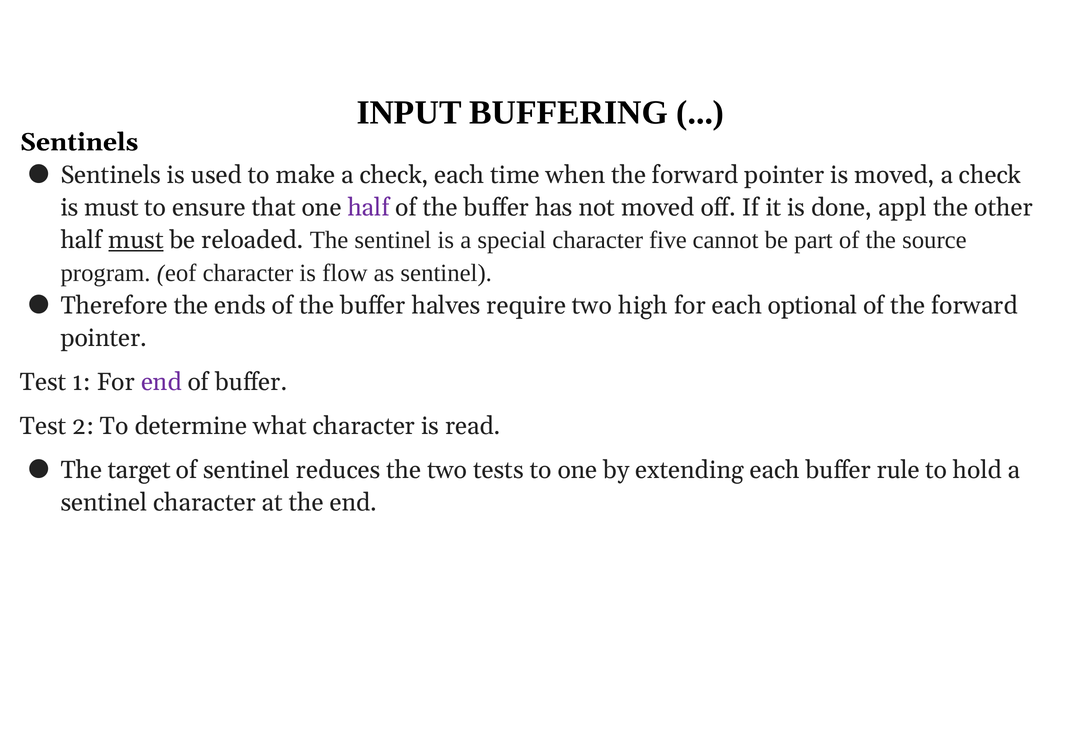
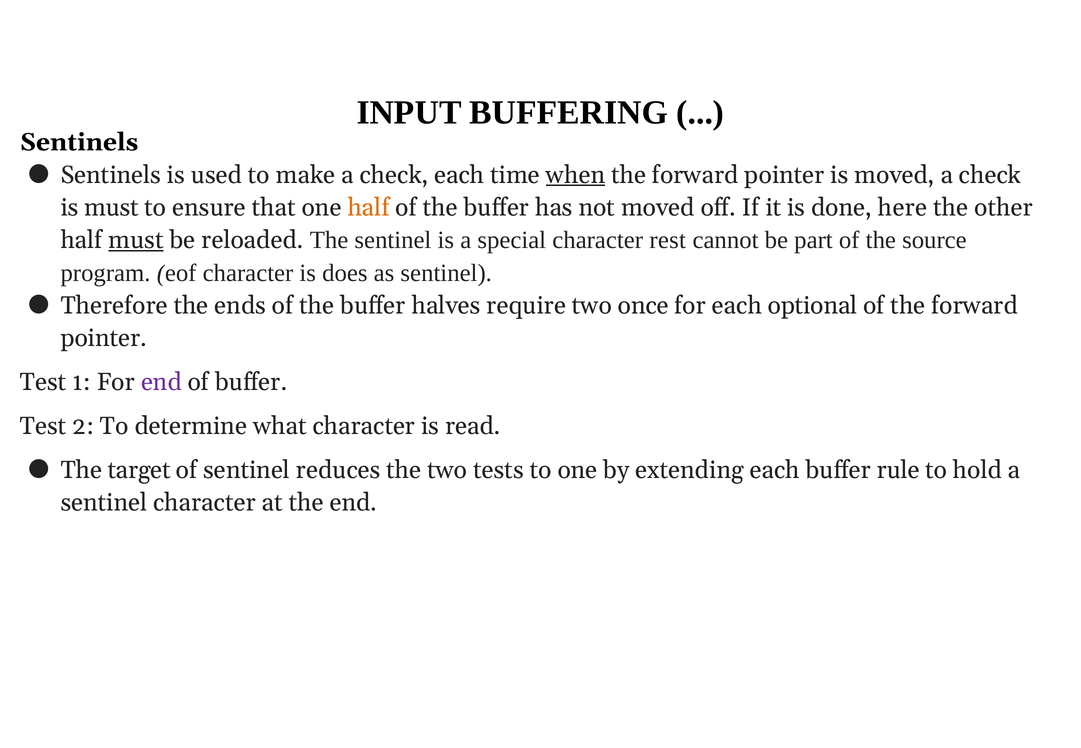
when underline: none -> present (576, 175)
half colour: purple -> orange (369, 208)
appl: appl -> here (903, 208)
five: five -> rest (668, 240)
flow: flow -> does (345, 273)
high: high -> once (643, 306)
